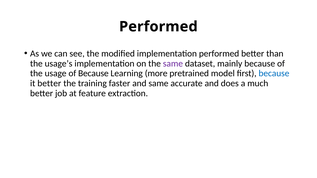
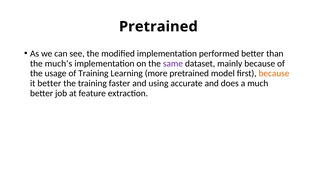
Performed: Performed -> Pretrained (158, 27)
usage’s: usage’s -> much’s (59, 64)
of Because: Because -> Training (93, 74)
because colour: blue -> orange (274, 74)
and same: same -> using (158, 84)
